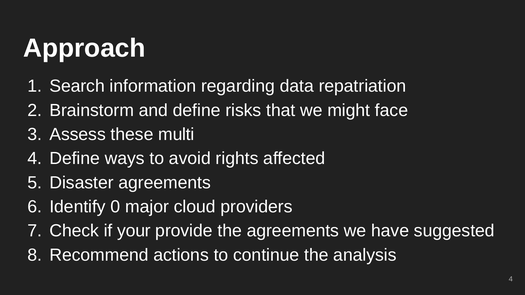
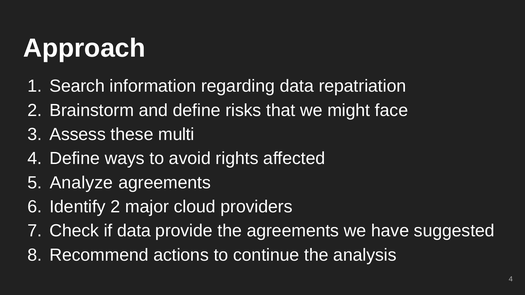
Disaster: Disaster -> Analyze (81, 183)
Identify 0: 0 -> 2 (115, 207)
if your: your -> data (134, 231)
